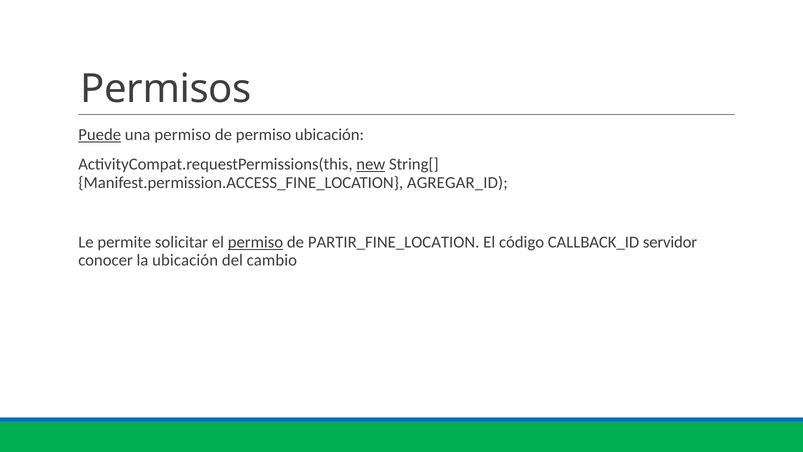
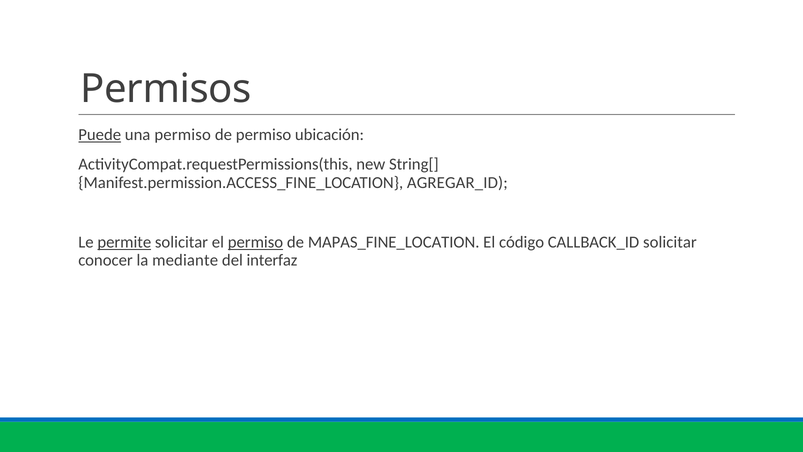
new underline: present -> none (371, 164)
permite underline: none -> present (124, 242)
PARTIR_FINE_LOCATION: PARTIR_FINE_LOCATION -> MAPAS_FINE_LOCATION (394, 242)
CALLBACK_ID servidor: servidor -> solicitar (670, 242)
la ubicación: ubicación -> mediante (185, 260)
cambio: cambio -> interfaz (272, 260)
